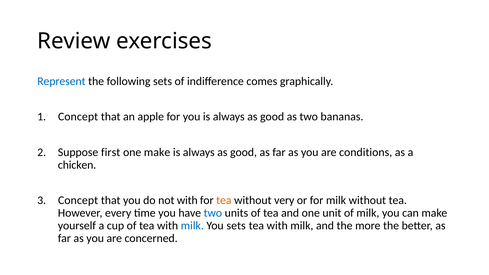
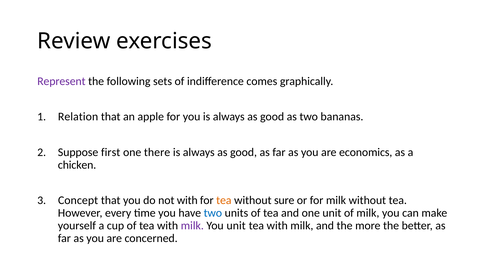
Represent colour: blue -> purple (61, 81)
Concept: Concept -> Relation (78, 117)
one make: make -> there (157, 152)
conditions: conditions -> economics (366, 152)
very: very -> sure (284, 200)
milk colour: blue -> purple (192, 226)
You sets: sets -> unit (236, 226)
